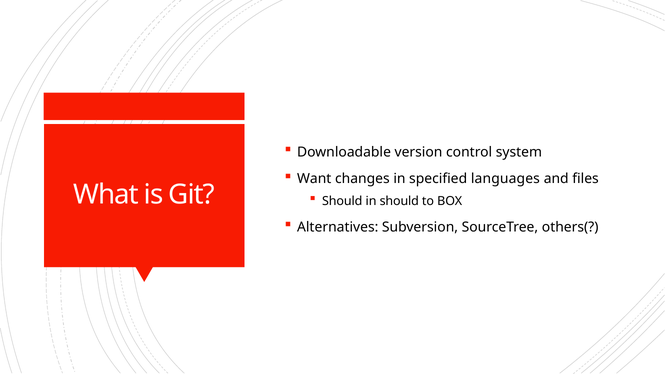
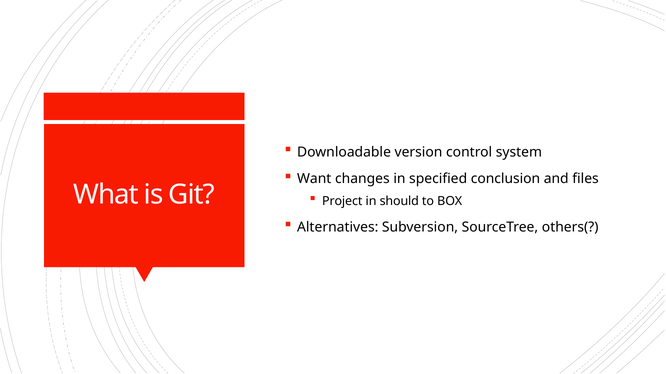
languages: languages -> conclusion (505, 179)
Should: Should -> Project (342, 201)
